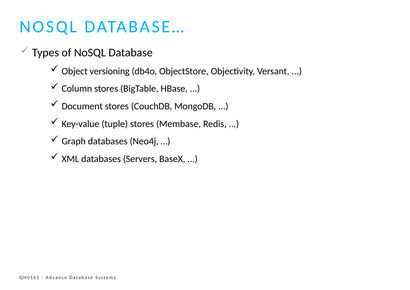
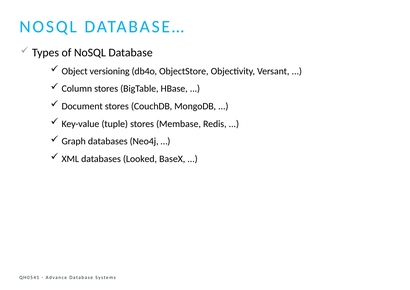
Servers: Servers -> Looked (140, 159)
